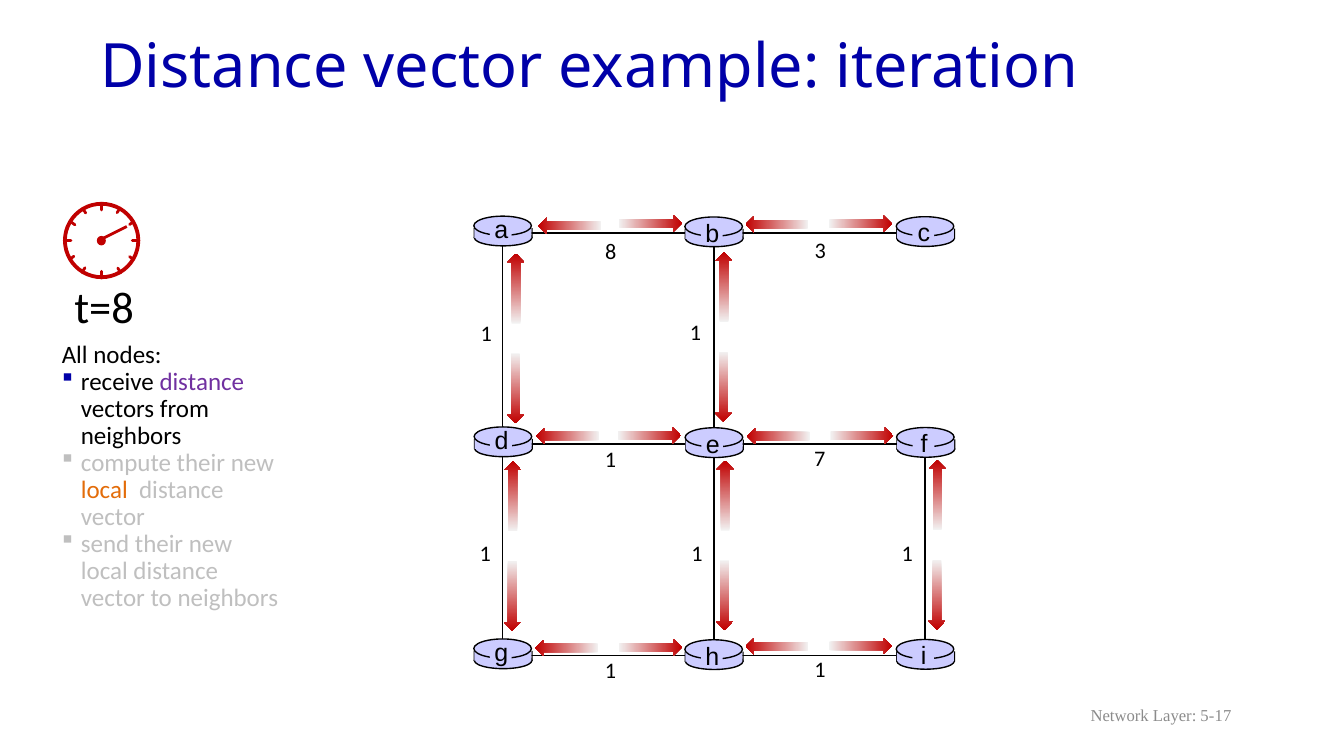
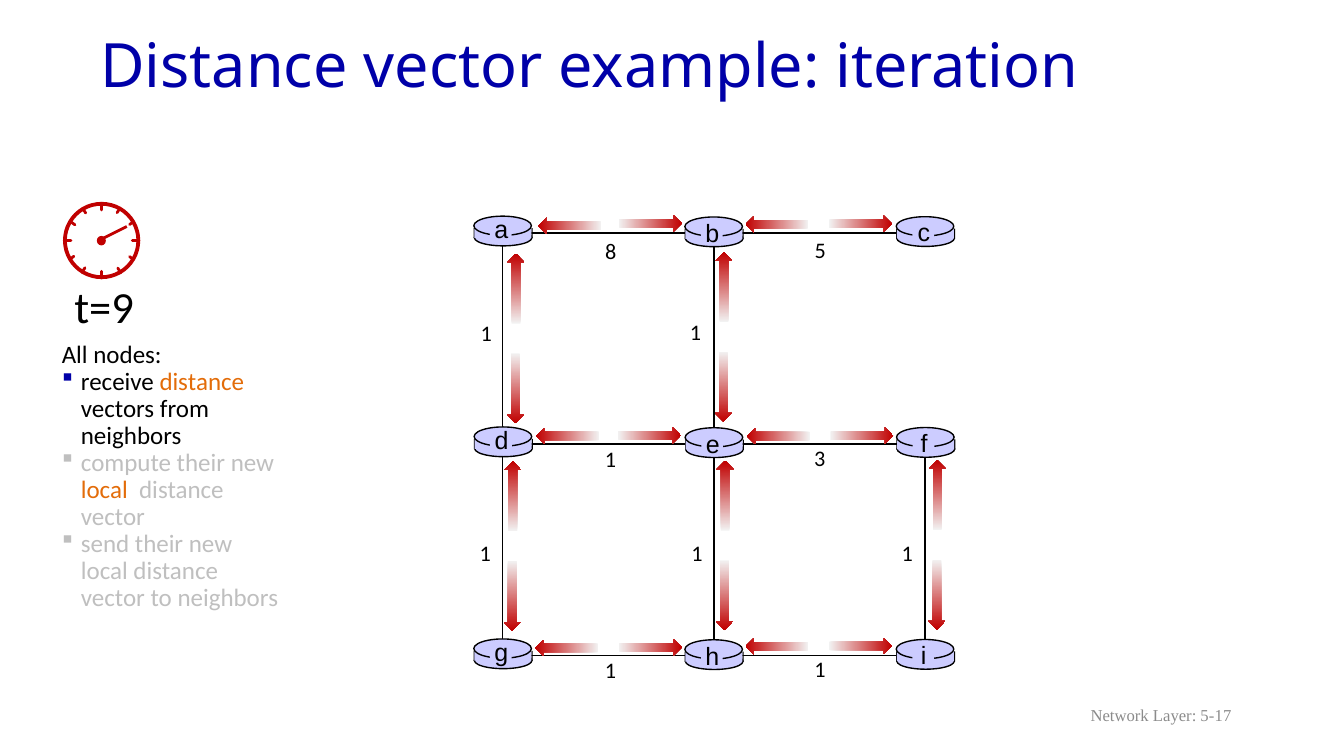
3: 3 -> 5 (820, 251)
t=8: t=8 -> t=9 (104, 308)
distance colour: purple -> orange (202, 382)
7: 7 -> 3 (820, 459)
